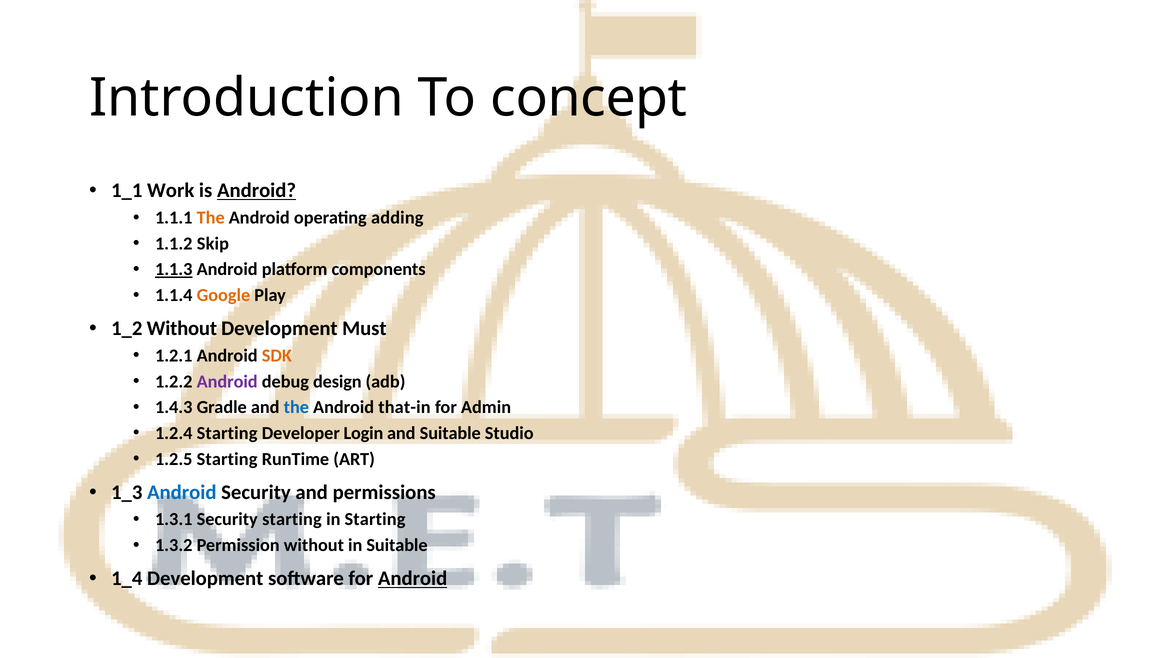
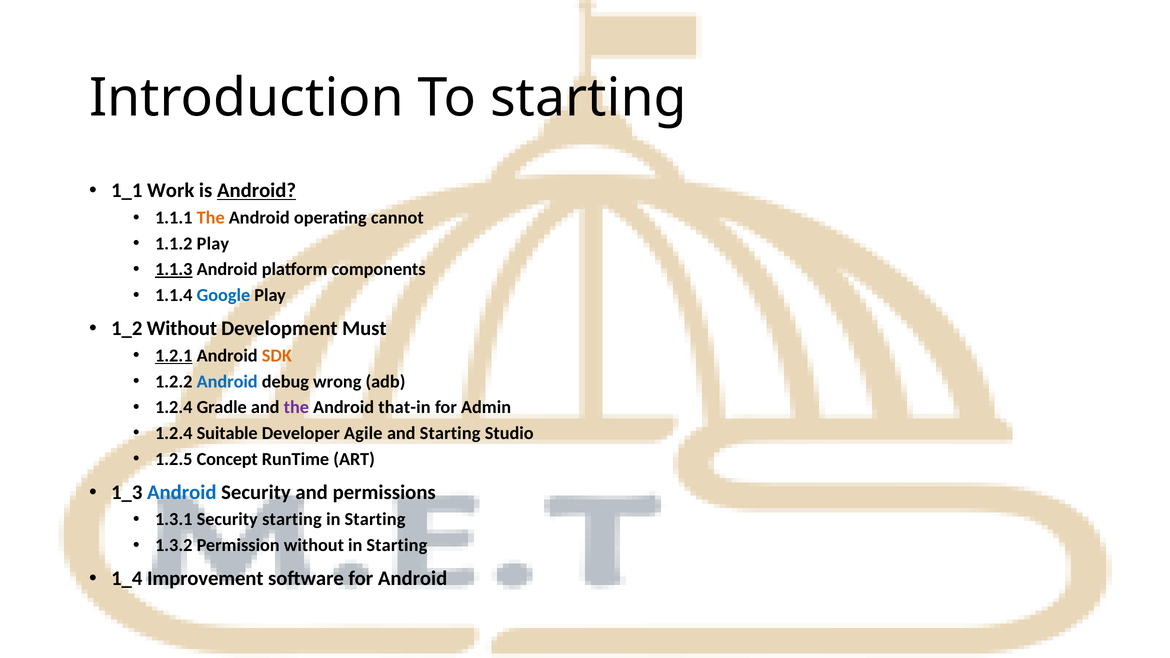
To concept: concept -> starting (589, 98)
adding: adding -> cannot (397, 218)
1.1.2 Skip: Skip -> Play (213, 244)
Google colour: orange -> blue (223, 295)
1.2.1 underline: none -> present (174, 356)
Android colour: purple -> blue (227, 382)
design: design -> wrong (337, 382)
1.4.3: 1.4.3 -> 1.2.4 (174, 407)
the colour: blue -> purple (296, 407)
1.2.4 Starting: Starting -> Suitable (227, 433)
Login: Login -> Agile (363, 433)
and Suitable: Suitable -> Starting (450, 433)
1.2.5 Starting: Starting -> Concept (227, 459)
Suitable: Suitable -> Starting (397, 545)
1_4 Development: Development -> Improvement (205, 579)
Android underline: present -> none (413, 579)
